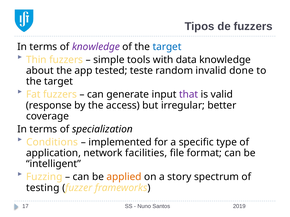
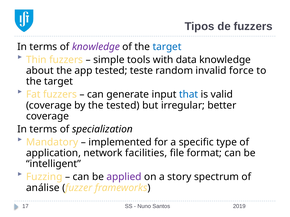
done: done -> force (241, 71)
that colour: purple -> blue (189, 95)
response: response -> coverage (49, 106)
the access: access -> tested (123, 106)
Conditions: Conditions -> Mandatory (52, 142)
applied colour: orange -> purple (124, 177)
testing: testing -> análise (43, 188)
